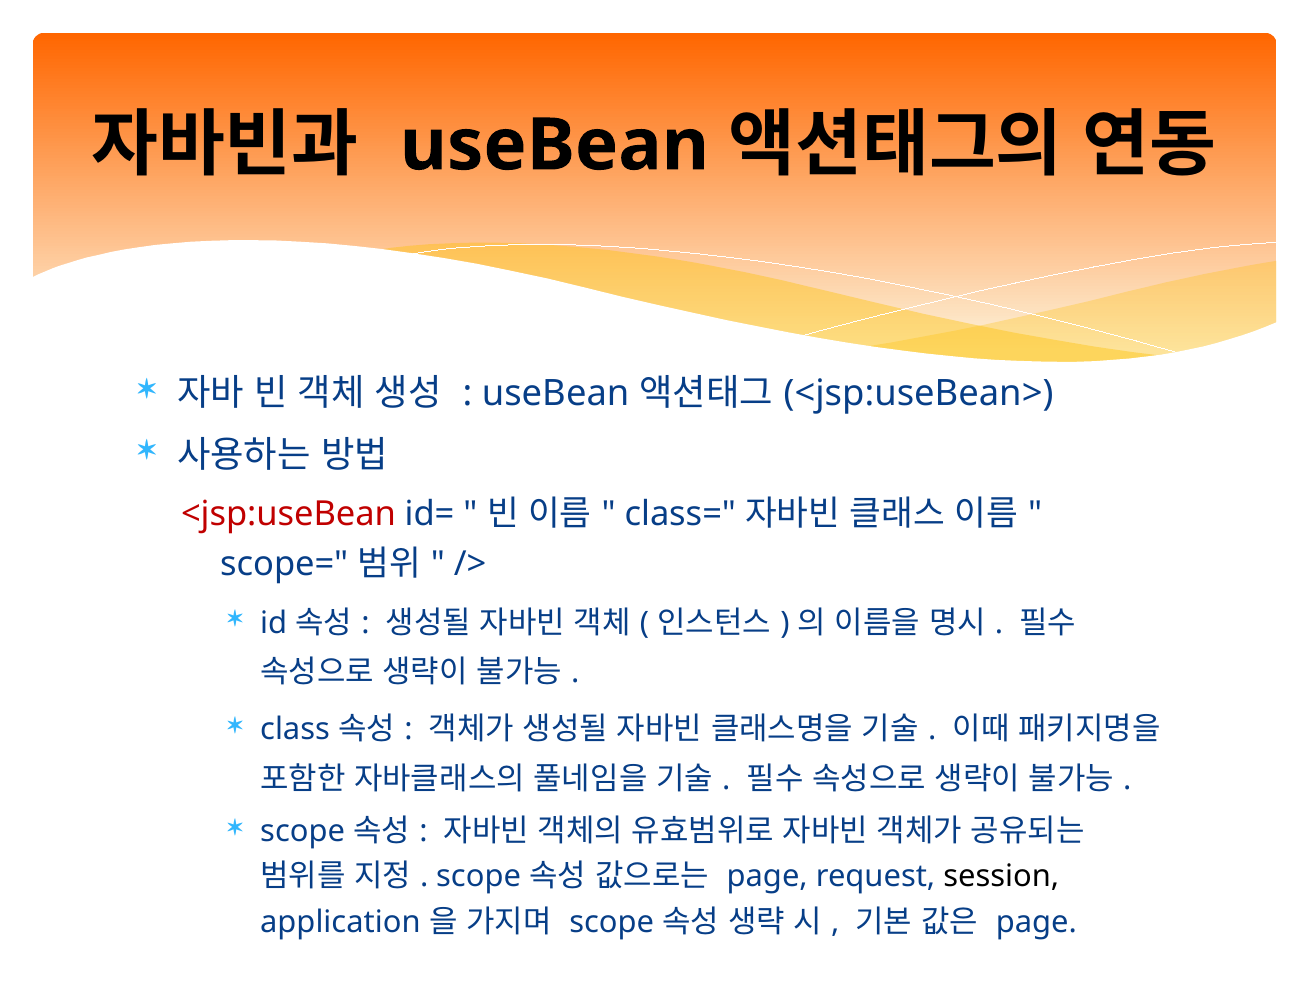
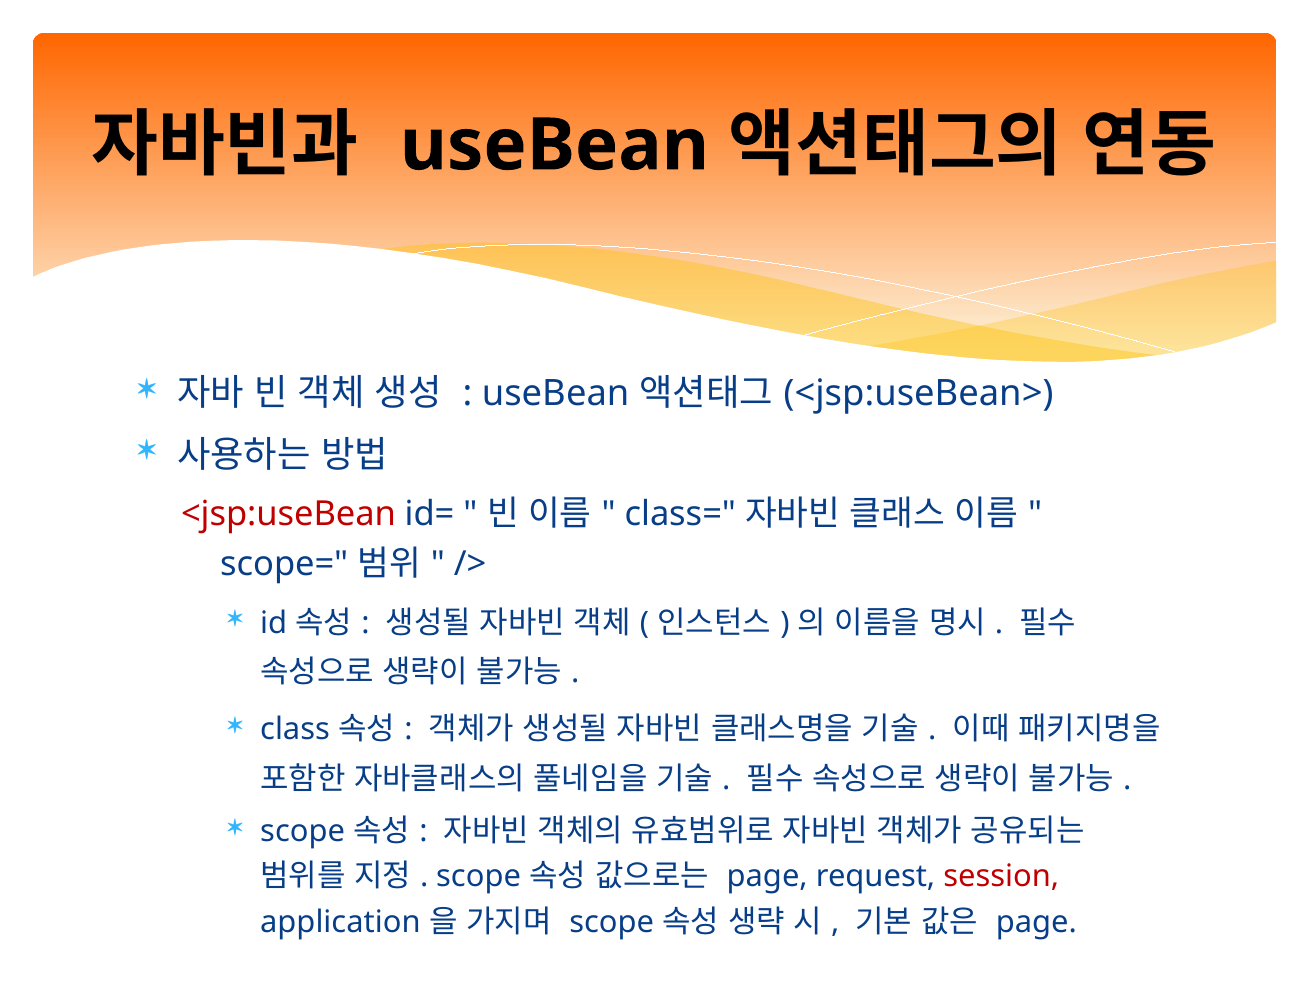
session colour: black -> red (1001, 877)
